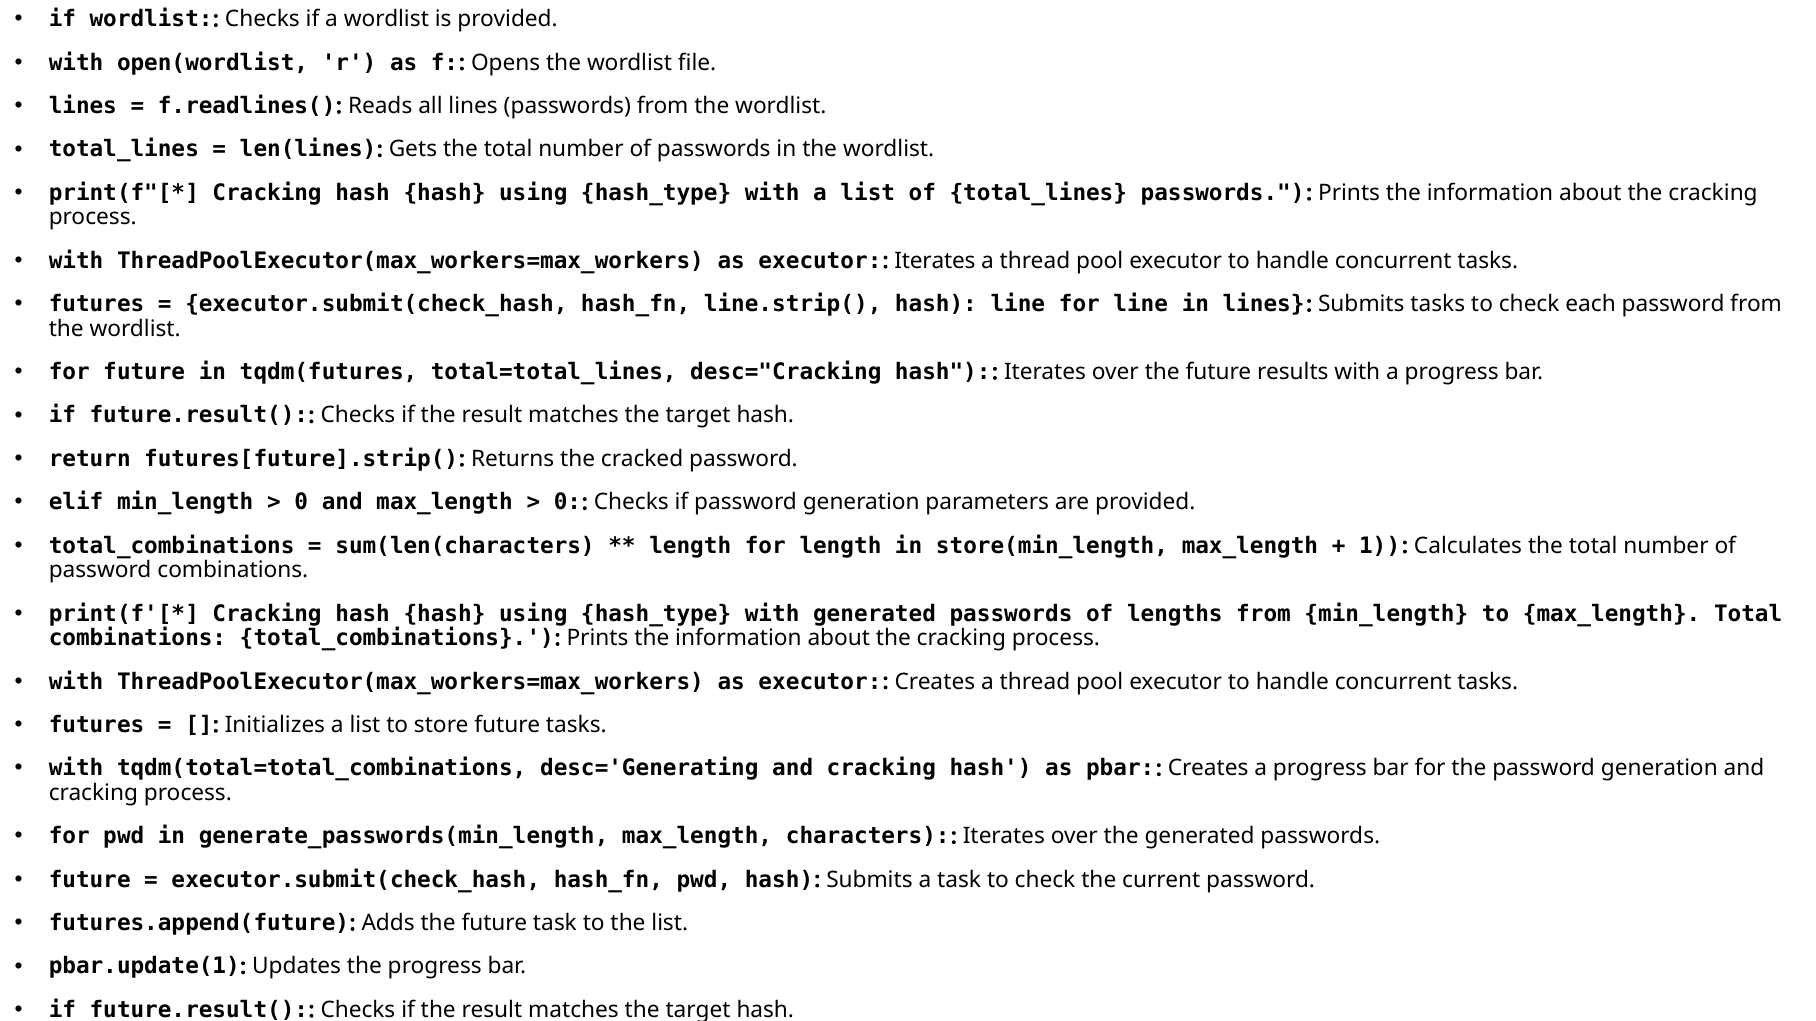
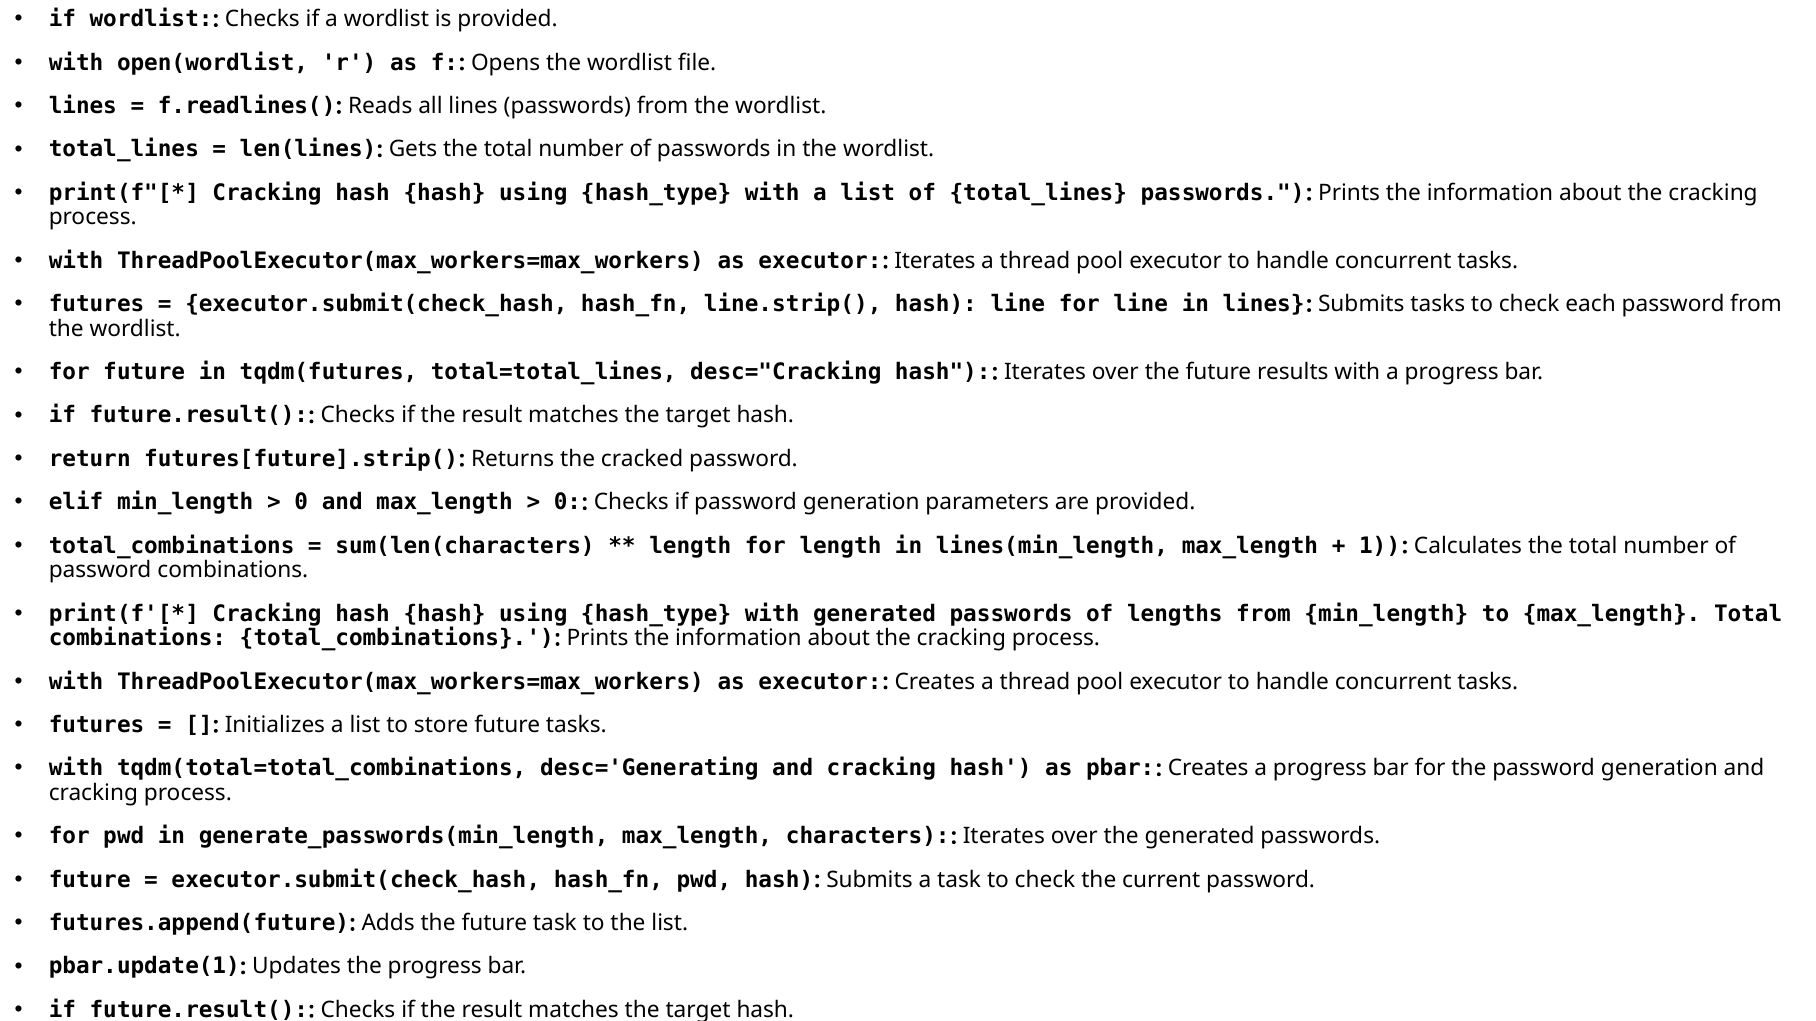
store(min_length: store(min_length -> lines(min_length (1052, 546)
